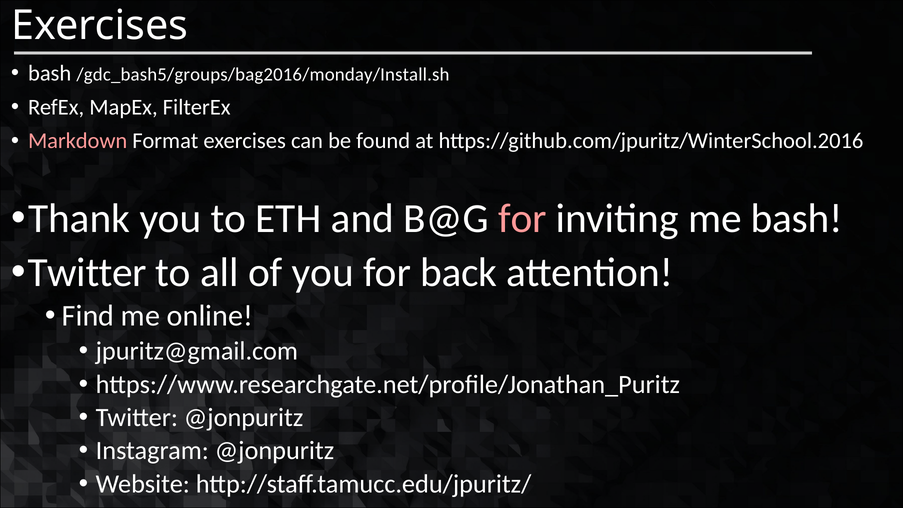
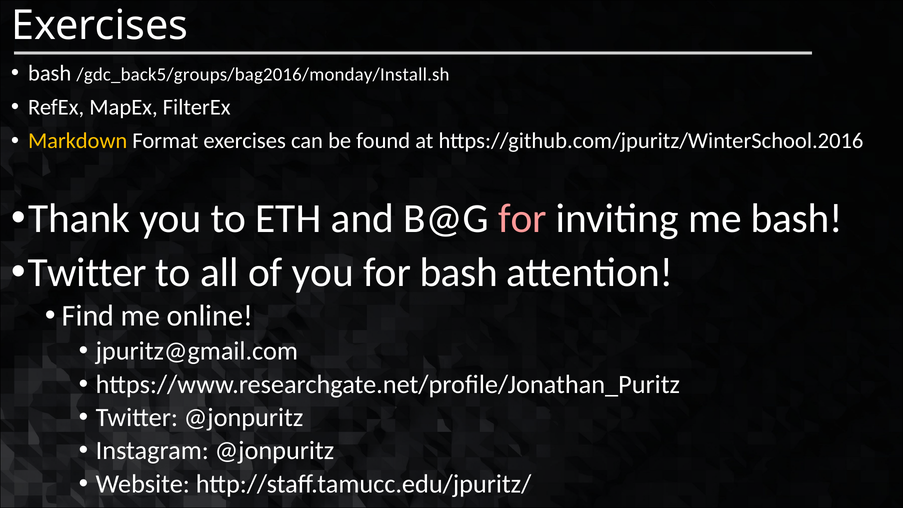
/gdc_bash5/groups/bag2016/monday/Install.sh: /gdc_bash5/groups/bag2016/monday/Install.sh -> /gdc_back5/groups/bag2016/monday/Install.sh (263, 75)
Markdown colour: pink -> yellow (78, 141)
for back: back -> bash (459, 273)
